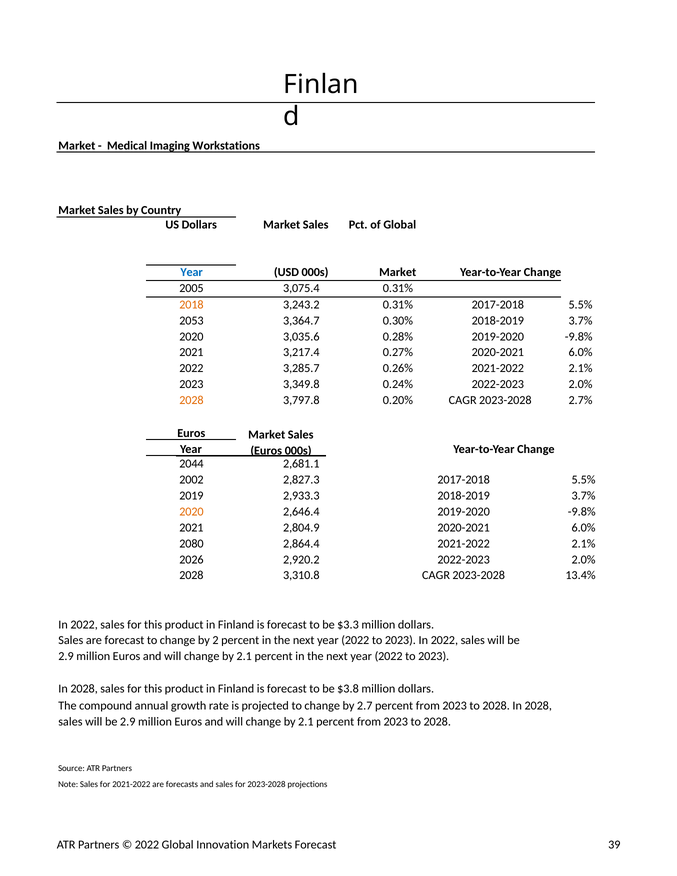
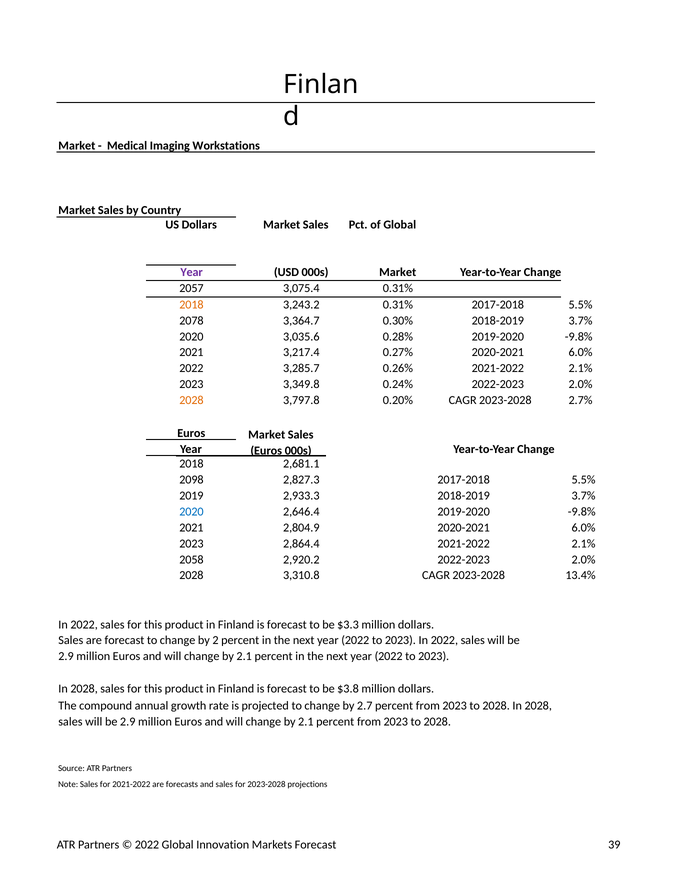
Year colour: blue -> purple (192, 272)
2005: 2005 -> 2057 (191, 288)
2053: 2053 -> 2078 (191, 321)
2044: 2044 -> 2018 (191, 464)
2002: 2002 -> 2098 (191, 480)
2020 colour: orange -> blue (191, 512)
2080: 2080 -> 2023 (191, 544)
2026: 2026 -> 2058 (191, 560)
